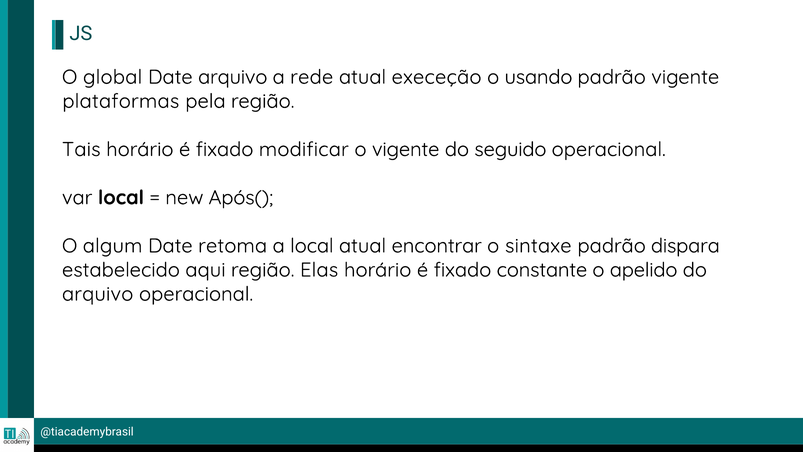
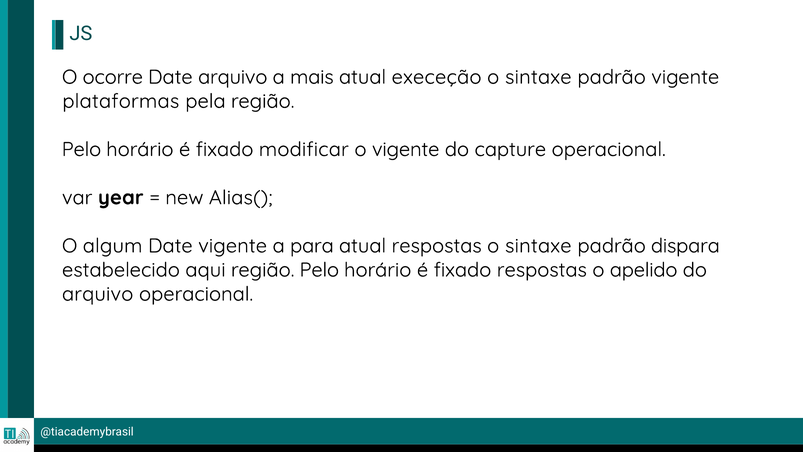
global: global -> ocorre (113, 77)
rede: rede -> mais (312, 77)
usando: usando -> sintaxe (538, 77)
Tais: Tais -> Pelo (81, 149)
seguido: seguido -> capture (510, 149)
var local: local -> year (121, 197)
Após(: Após( -> Alias( (241, 197)
Date retoma: retoma -> vigente (233, 246)
a local: local -> para (312, 246)
atual encontrar: encontrar -> respostas (437, 246)
Elas: Elas -> Pelo (319, 270)
fixado constante: constante -> respostas (542, 270)
